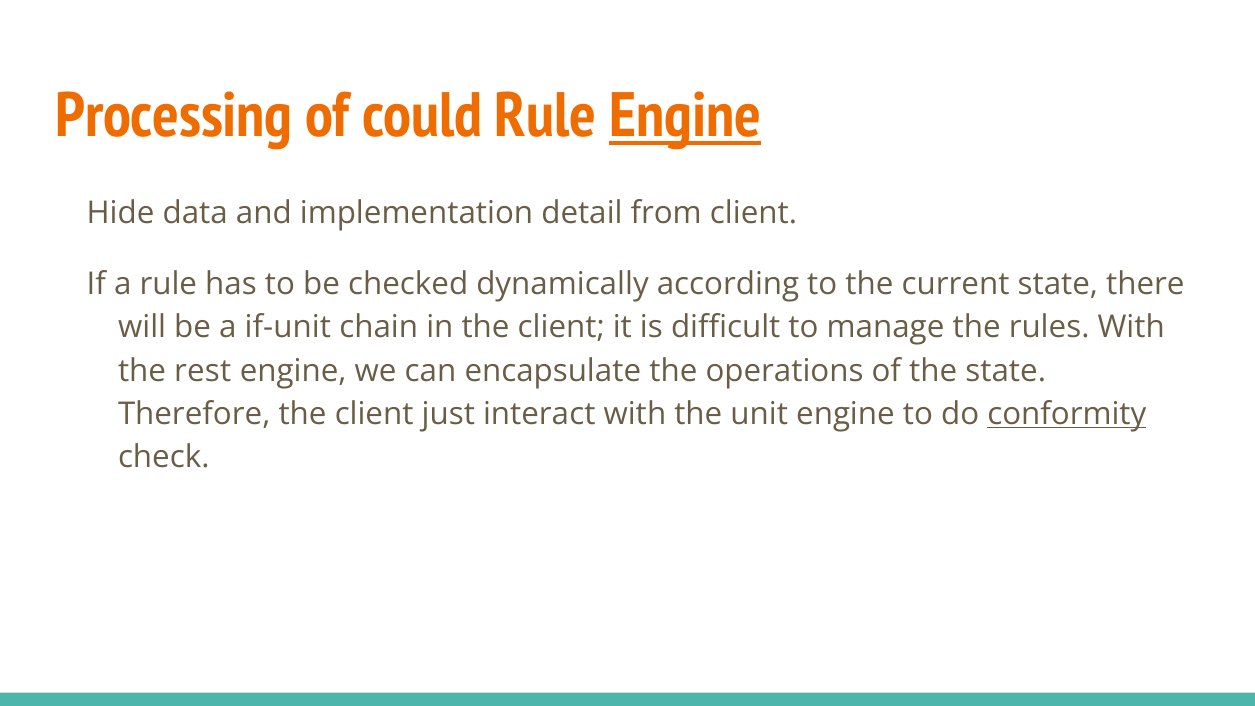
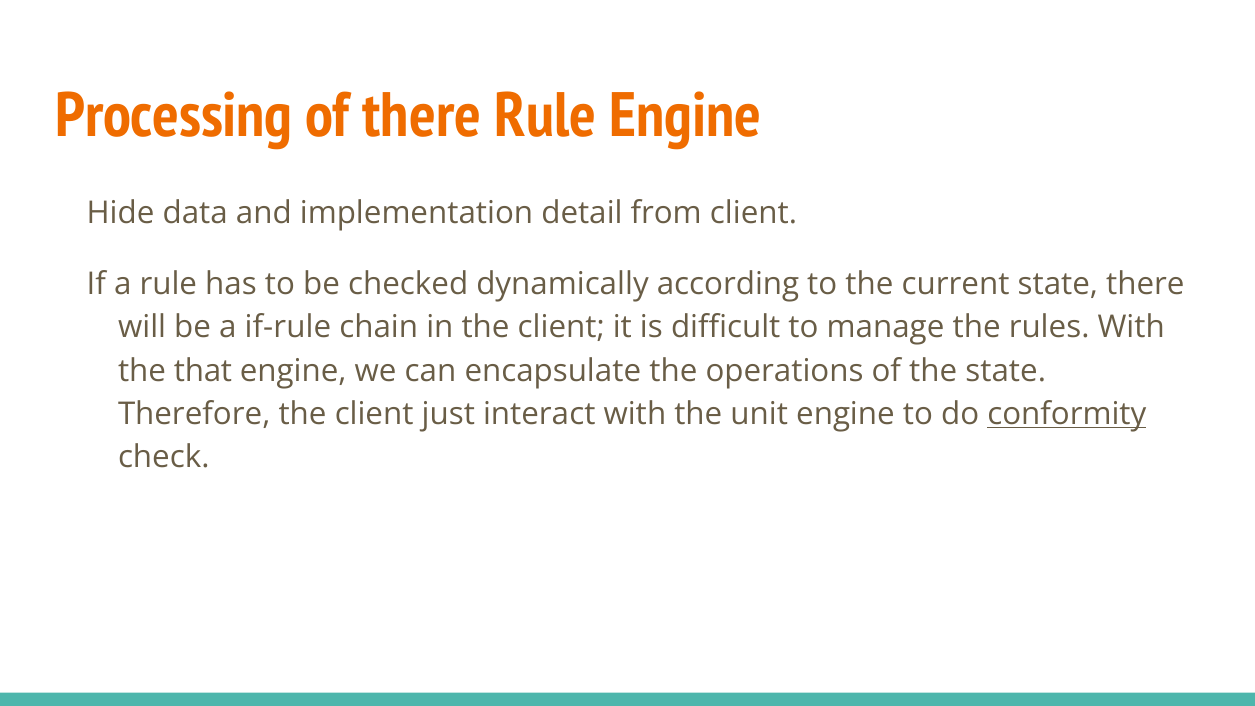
of could: could -> there (422, 116)
Engine underline: present -> none (685, 116)
if-unit: if-unit -> if-rule (288, 327)
rest: rest -> that (203, 371)
